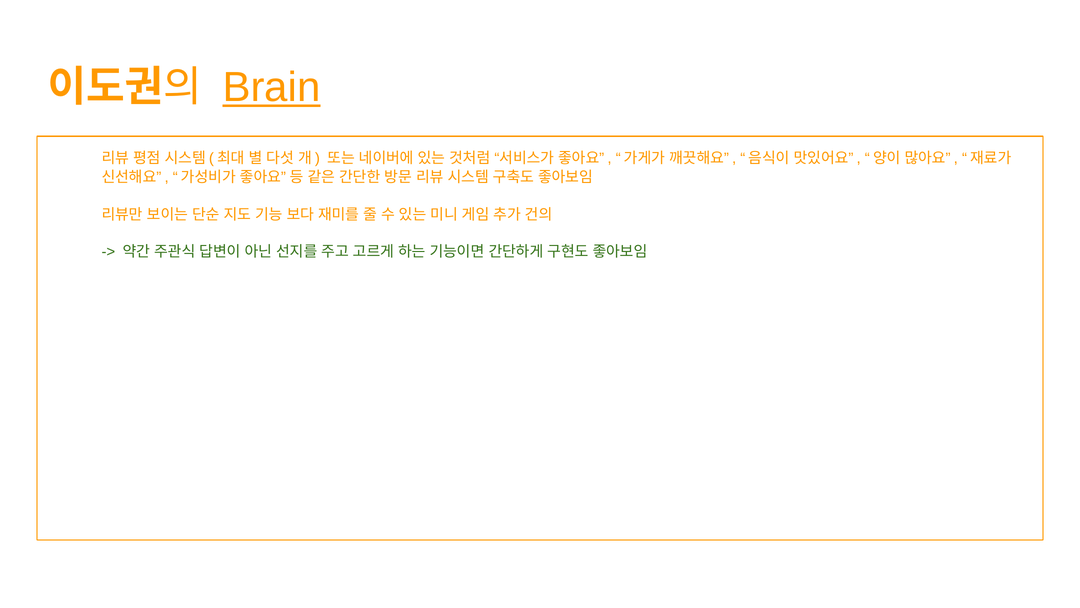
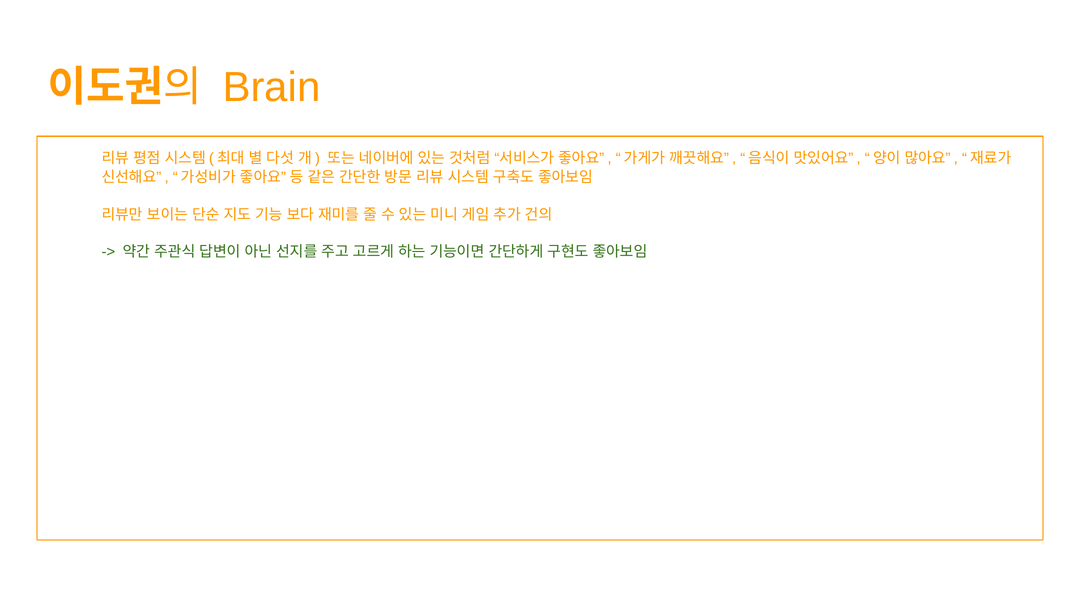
Brain underline: present -> none (272, 87)
